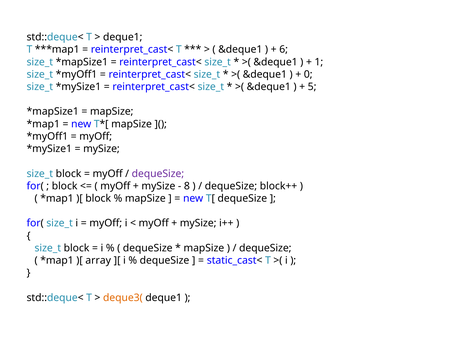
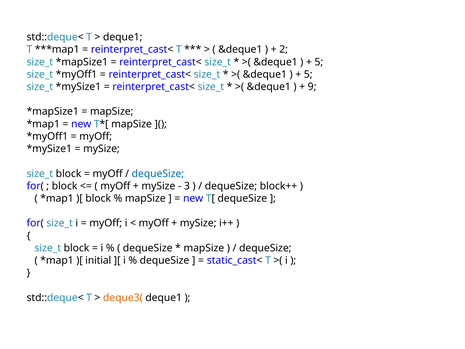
6: 6 -> 2 (284, 50)
1: 1 -> 5 (319, 62)
0: 0 -> 5 (308, 74)
5: 5 -> 9 (312, 87)
dequeSize colour: purple -> blue (158, 173)
8: 8 -> 3 (187, 186)
array: array -> initial (98, 260)
